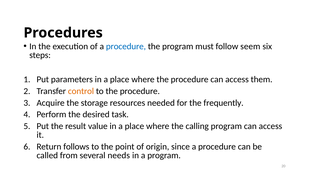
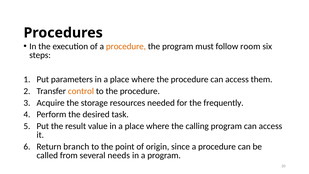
procedure colour: blue -> orange (126, 46)
seem: seem -> room (250, 46)
follows: follows -> branch (76, 146)
